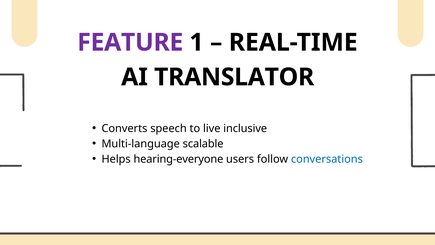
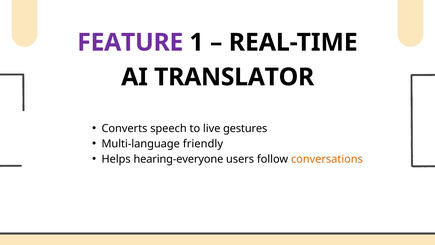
inclusive: inclusive -> gestures (245, 128)
scalable: scalable -> friendly (203, 144)
conversations colour: blue -> orange (327, 159)
